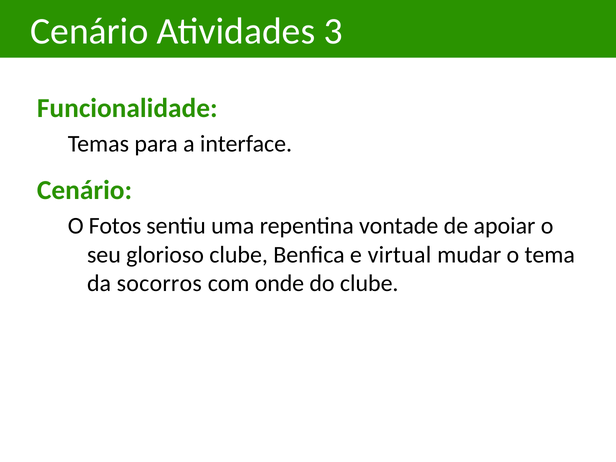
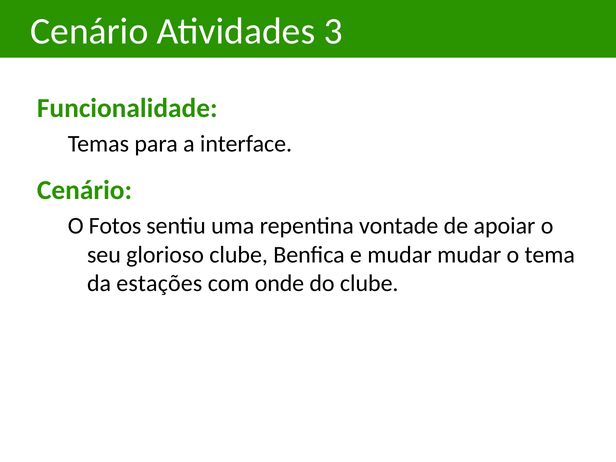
e virtual: virtual -> mudar (400, 255)
socorros: socorros -> estações (159, 283)
